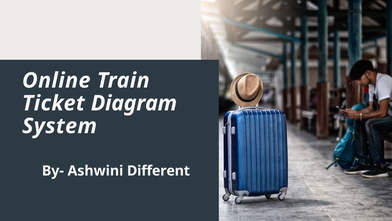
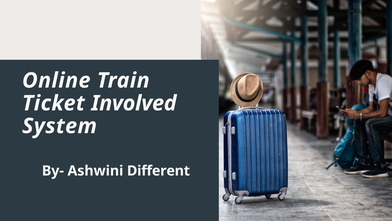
Diagram: Diagram -> Involved (134, 103)
